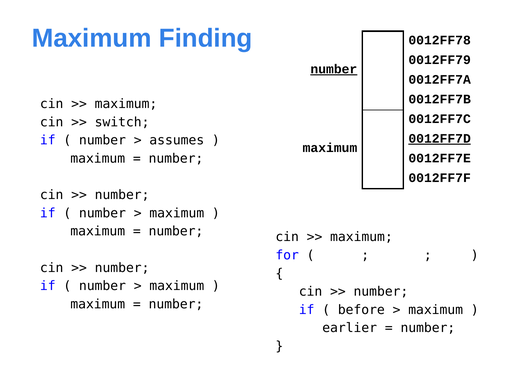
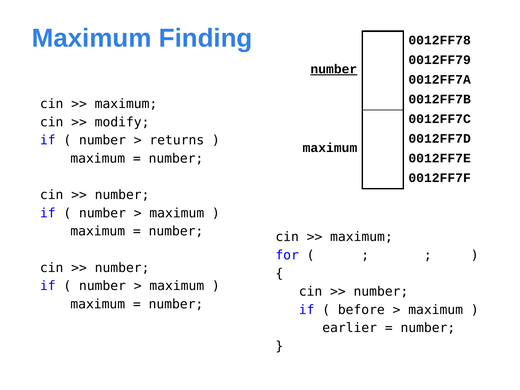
switch: switch -> modify (122, 122)
0012FF7D underline: present -> none (440, 139)
assumes: assumes -> returns (177, 140)
